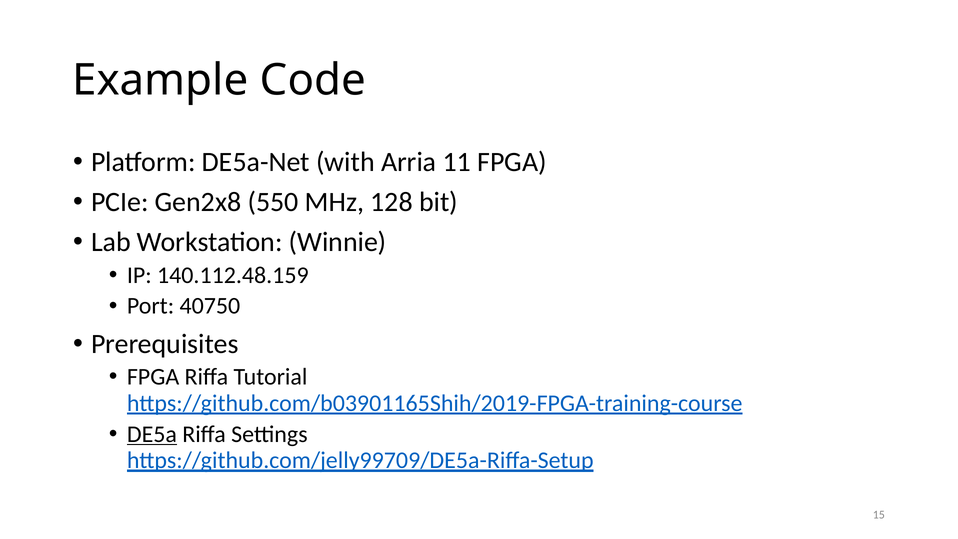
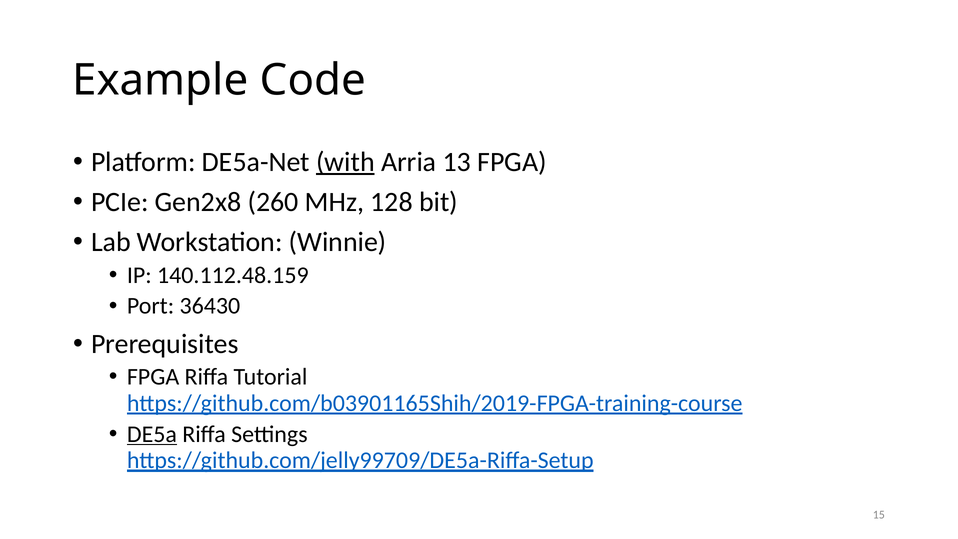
with underline: none -> present (345, 162)
11: 11 -> 13 (457, 162)
550: 550 -> 260 (273, 202)
40750: 40750 -> 36430 (210, 306)
